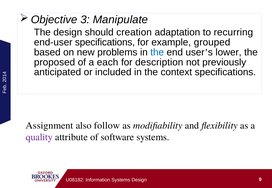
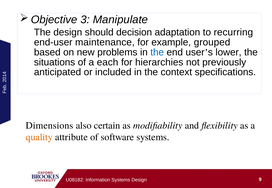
creation: creation -> decision (134, 32)
end-user specifications: specifications -> maintenance (105, 42)
proposed: proposed -> situations (55, 62)
description: description -> hierarchies (159, 62)
Assignment: Assignment -> Dimensions (50, 126)
follow: follow -> certain (107, 126)
quality colour: purple -> orange (39, 137)
